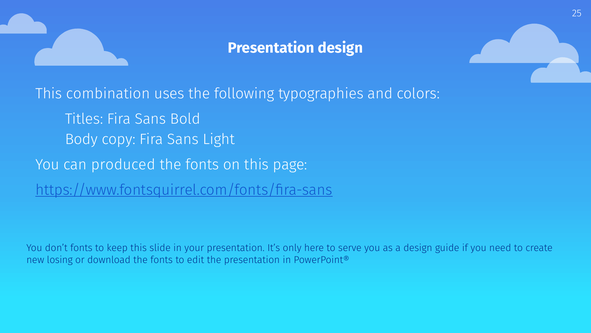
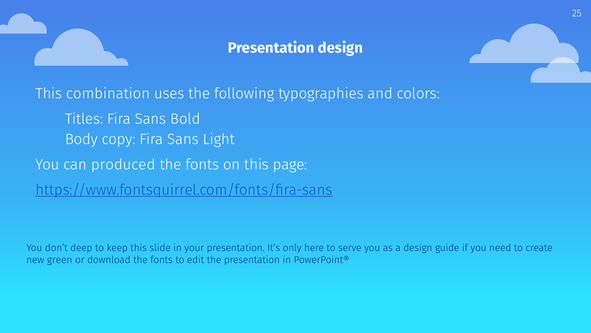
don’t fonts: fonts -> deep (81, 248)
losing: losing -> green (60, 259)
